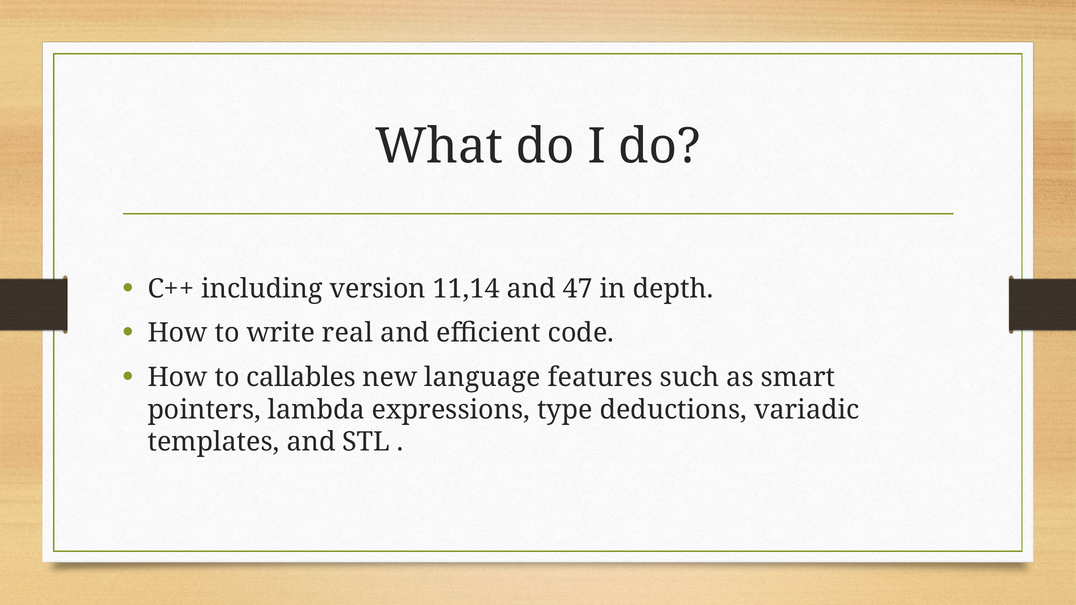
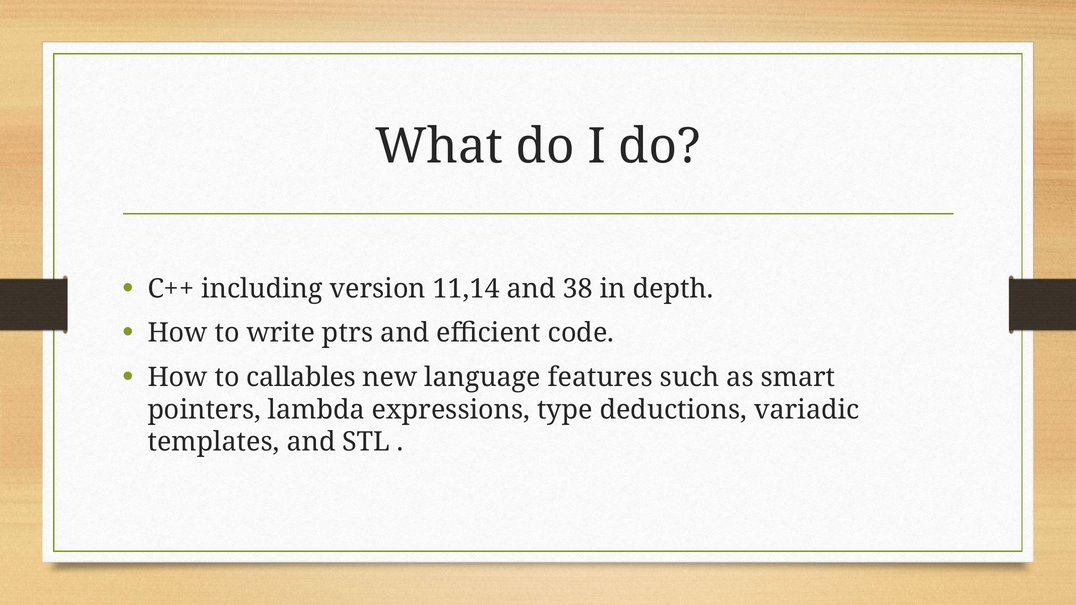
47: 47 -> 38 (578, 289)
real: real -> ptrs (348, 333)
